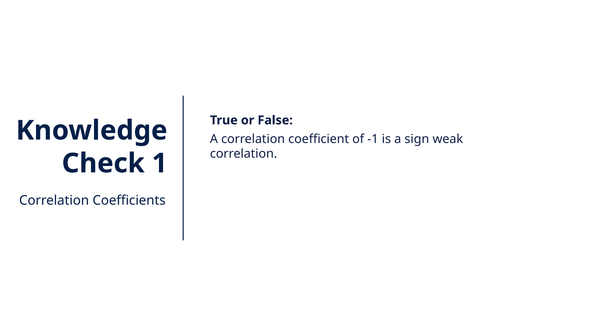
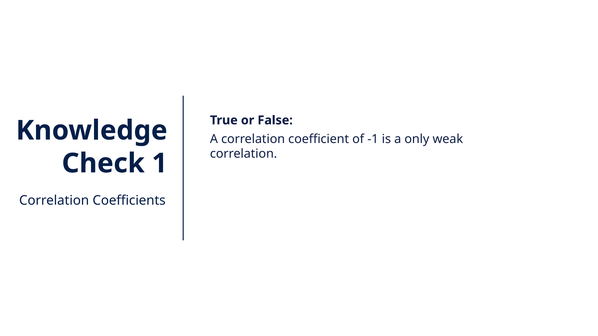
sign: sign -> only (417, 139)
